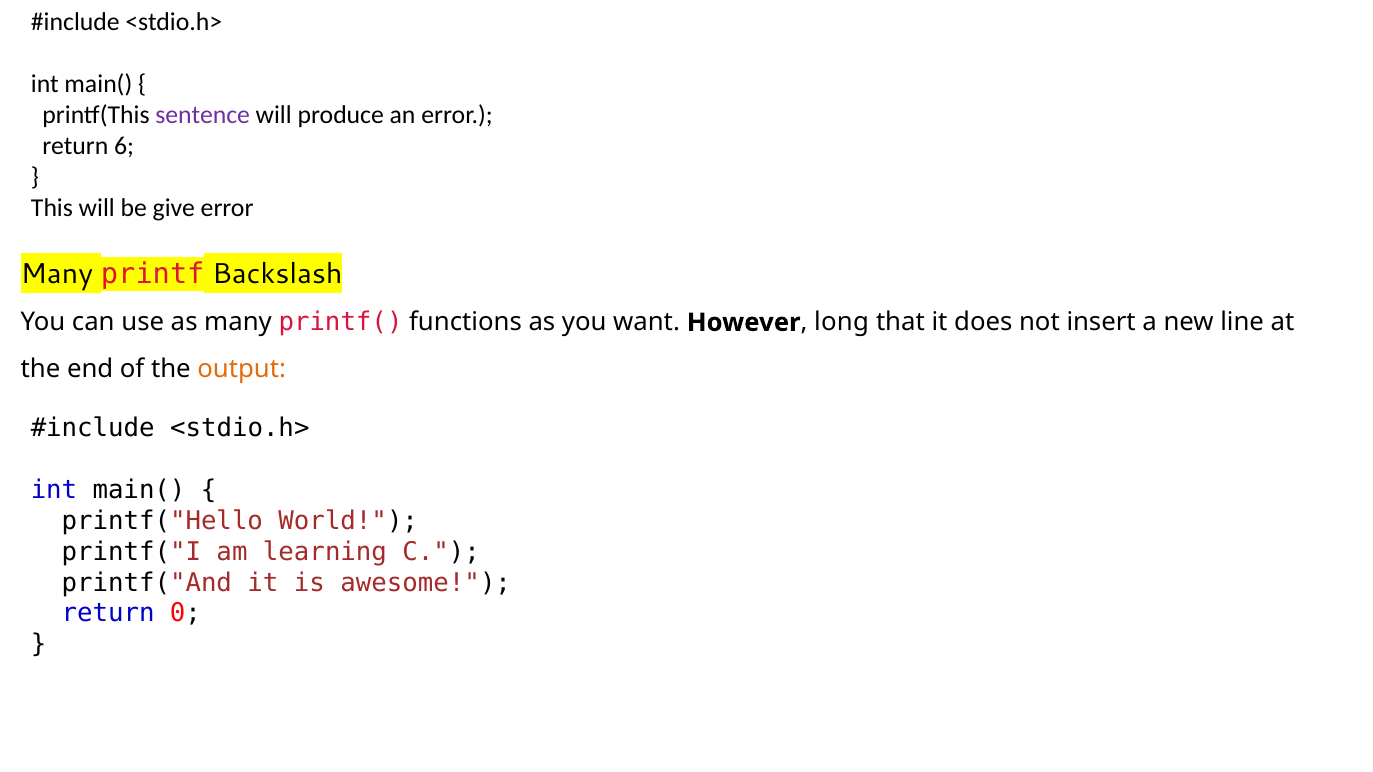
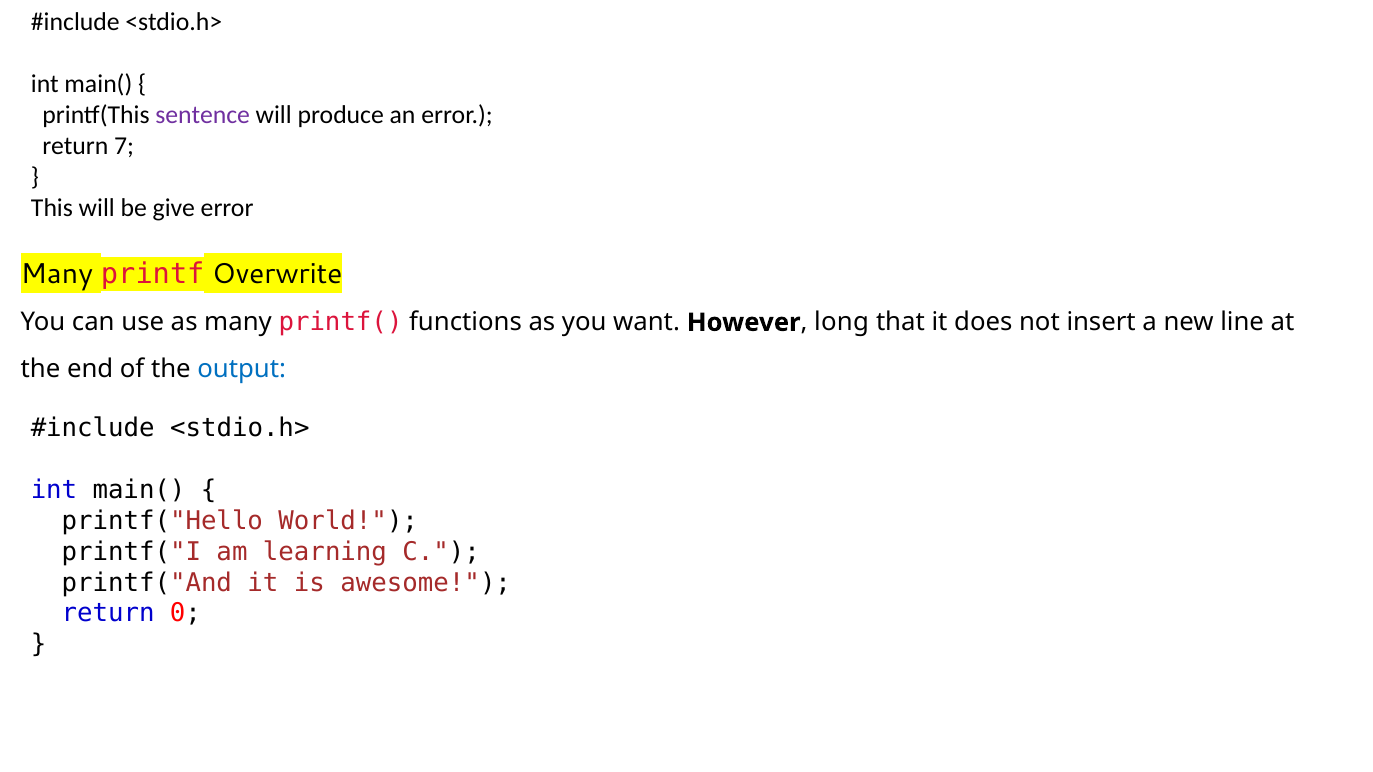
6: 6 -> 7 (124, 146)
Backslash: Backslash -> Overwrite (277, 275)
output colour: orange -> blue (242, 369)
